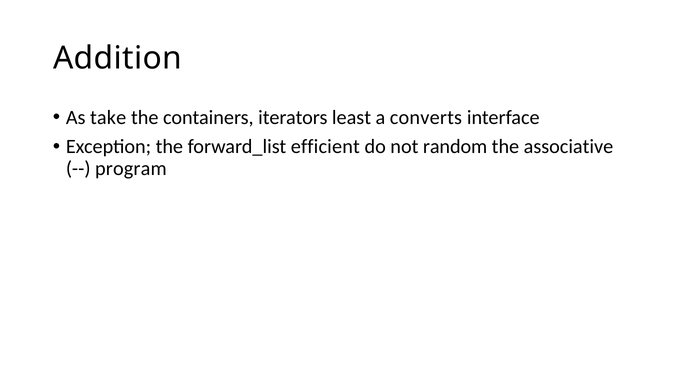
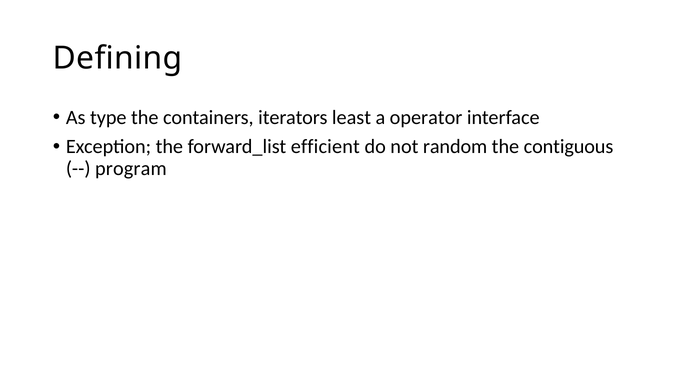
Addition: Addition -> Defining (118, 58)
take: take -> type (108, 117)
converts: converts -> operator (426, 117)
associative: associative -> contiguous (569, 146)
